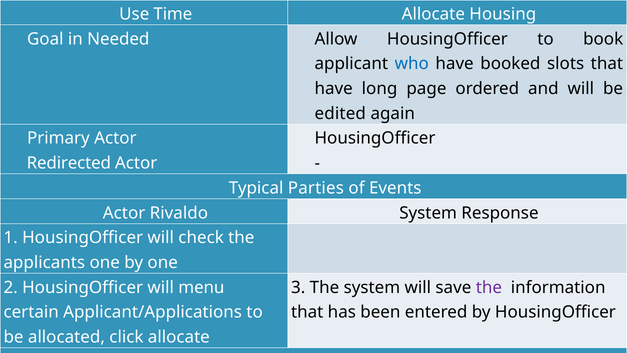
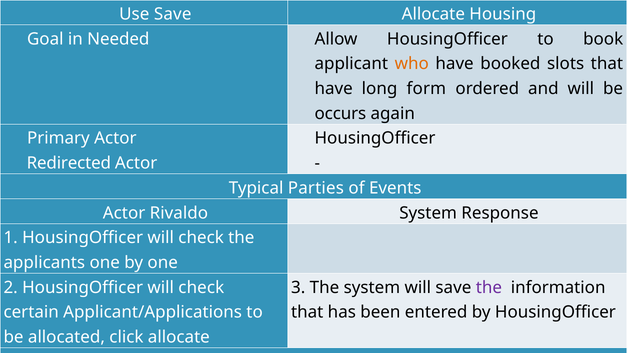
Use Time: Time -> Save (173, 14)
who colour: blue -> orange (412, 64)
page: page -> form (426, 89)
edited: edited -> occurs (340, 113)
2 HousingOfficer will menu: menu -> check (201, 287)
